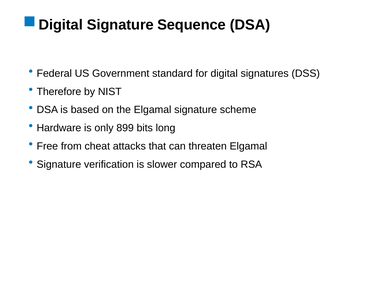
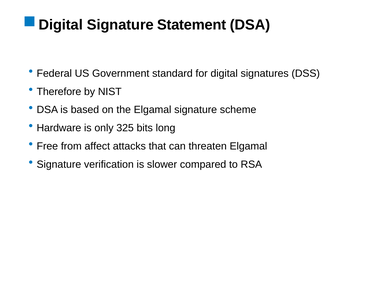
Sequence: Sequence -> Statement (192, 25)
899: 899 -> 325 (125, 128)
cheat: cheat -> affect (97, 146)
